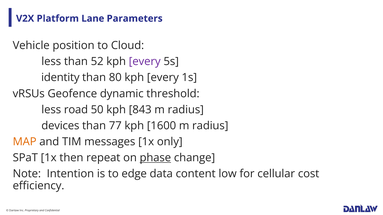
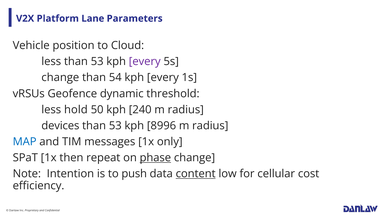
less than 52: 52 -> 53 (97, 62)
identity: identity -> change (60, 78)
80: 80 -> 54 (115, 78)
road: road -> hold (76, 110)
843: 843 -> 240 (140, 110)
77: 77 -> 53 (115, 126)
1600: 1600 -> 8996 (161, 126)
MAP colour: orange -> blue (25, 142)
edge: edge -> push (134, 174)
content underline: none -> present (196, 174)
